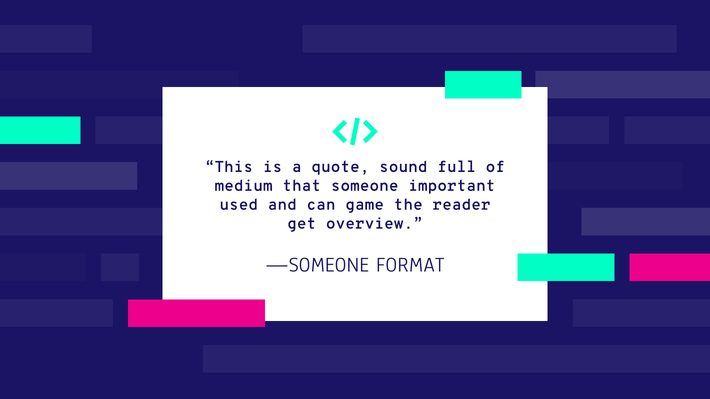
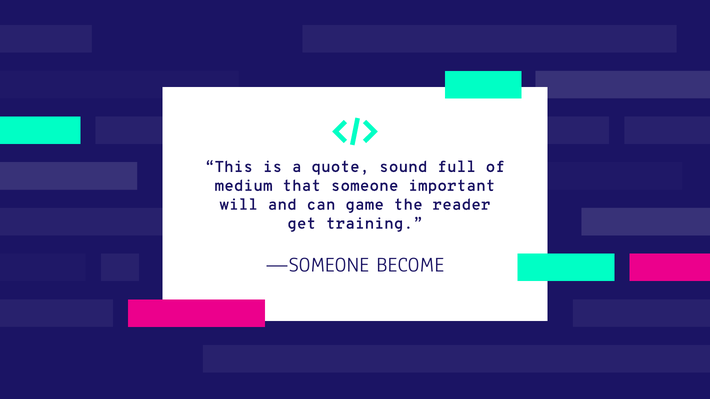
used: used -> will (239, 205)
overview: overview -> training (374, 224)
FORMAT: FORMAT -> BECOME (410, 265)
